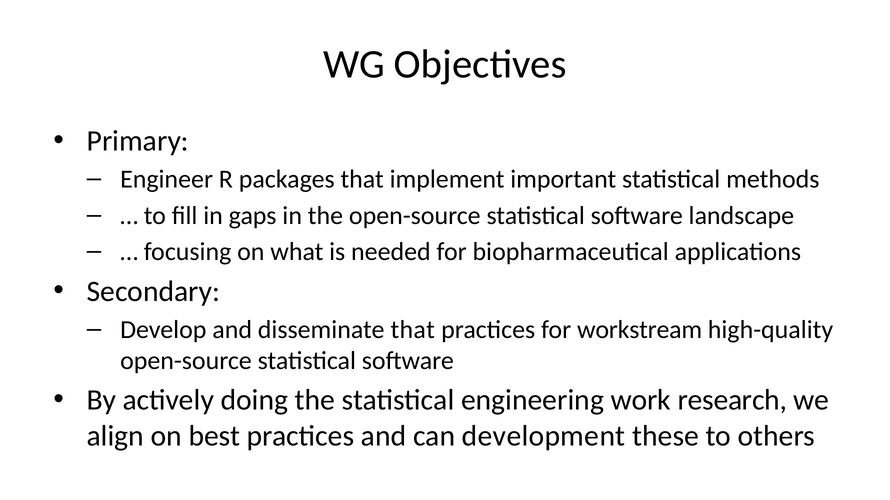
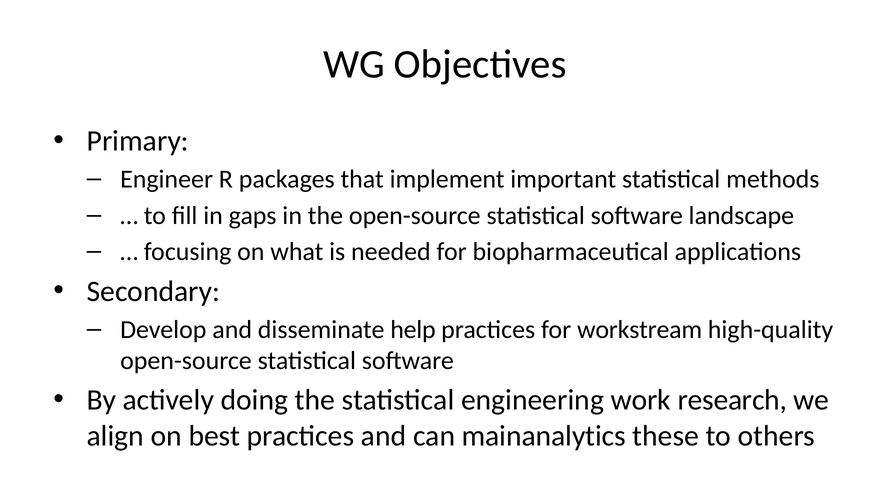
disseminate that: that -> help (413, 330)
development: development -> mainanalytics (544, 436)
